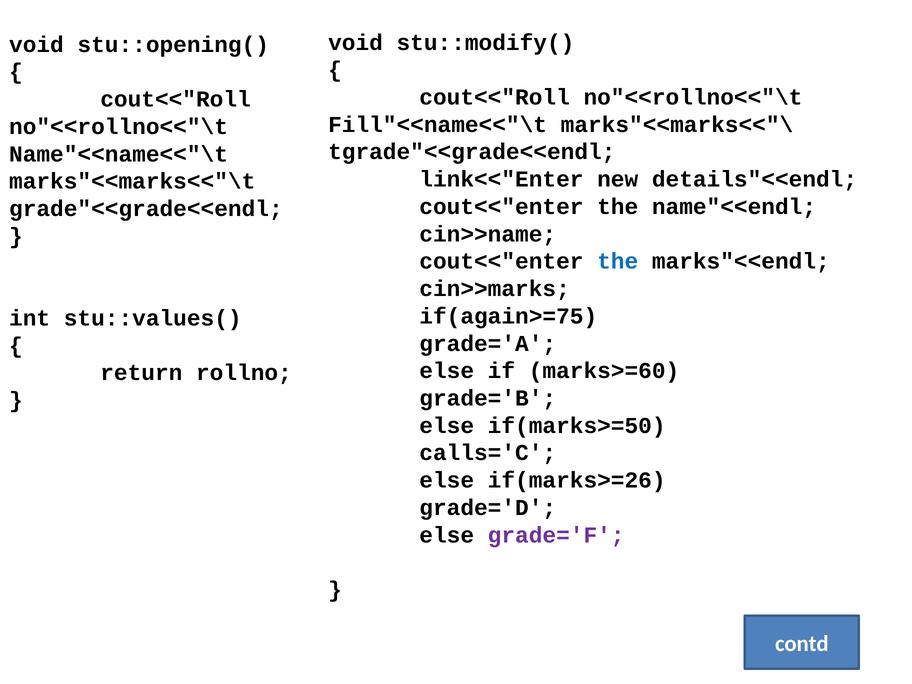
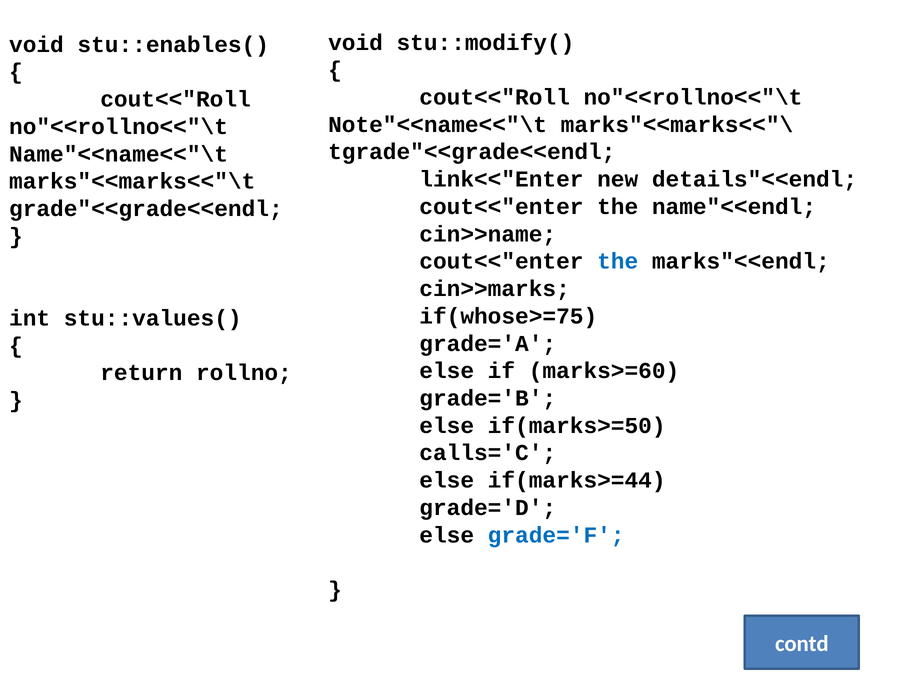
stu::opening(: stu::opening( -> stu::enables( (173, 45)
Fill"<<name<<"\t: Fill"<<name<<"\t -> Note"<<name<<"\t (438, 125)
if(again>=75: if(again>=75 -> if(whose>=75 (508, 316)
if(marks>=26: if(marks>=26 -> if(marks>=44 (577, 480)
grade='F colour: purple -> blue (556, 535)
